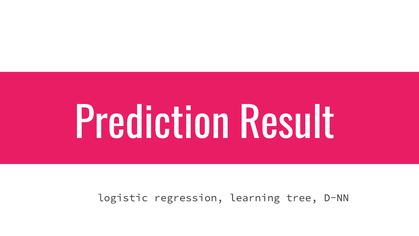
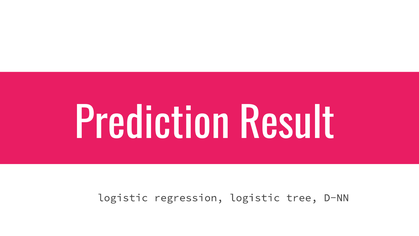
regression learning: learning -> logistic (255, 198)
